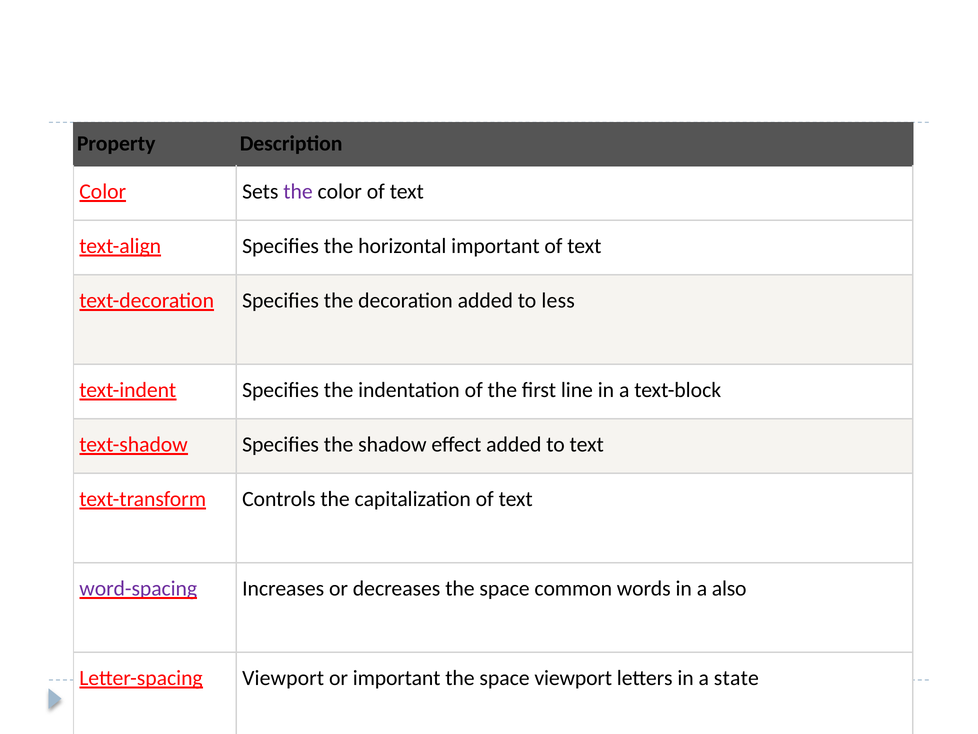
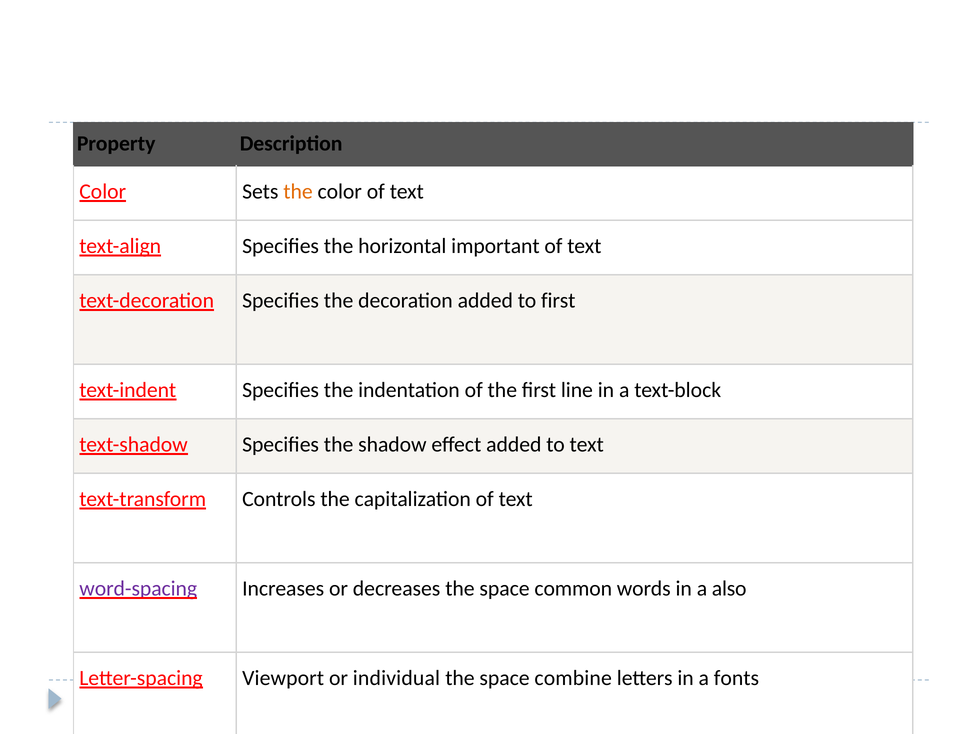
the colour: purple -> orange (298, 191)
to less: less -> first (558, 300)
or important: important -> individual (396, 678)
space viewport: viewport -> combine (573, 678)
state: state -> fonts (736, 678)
